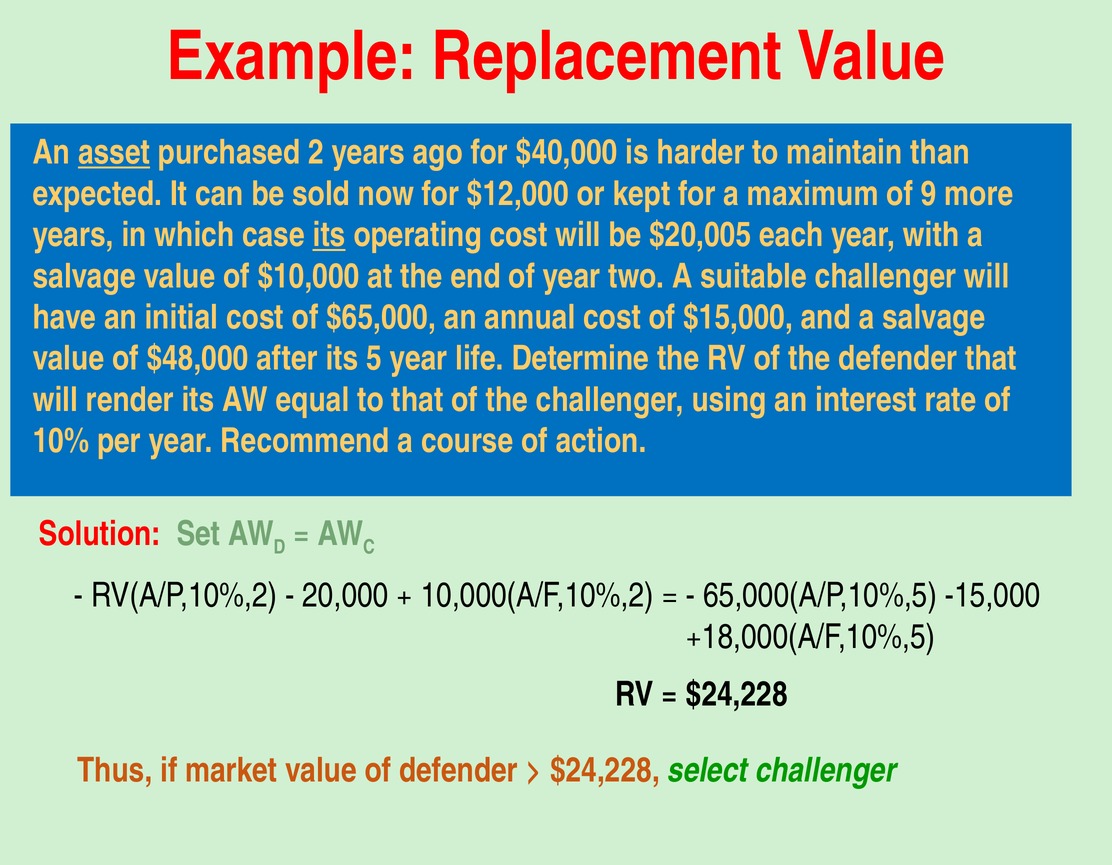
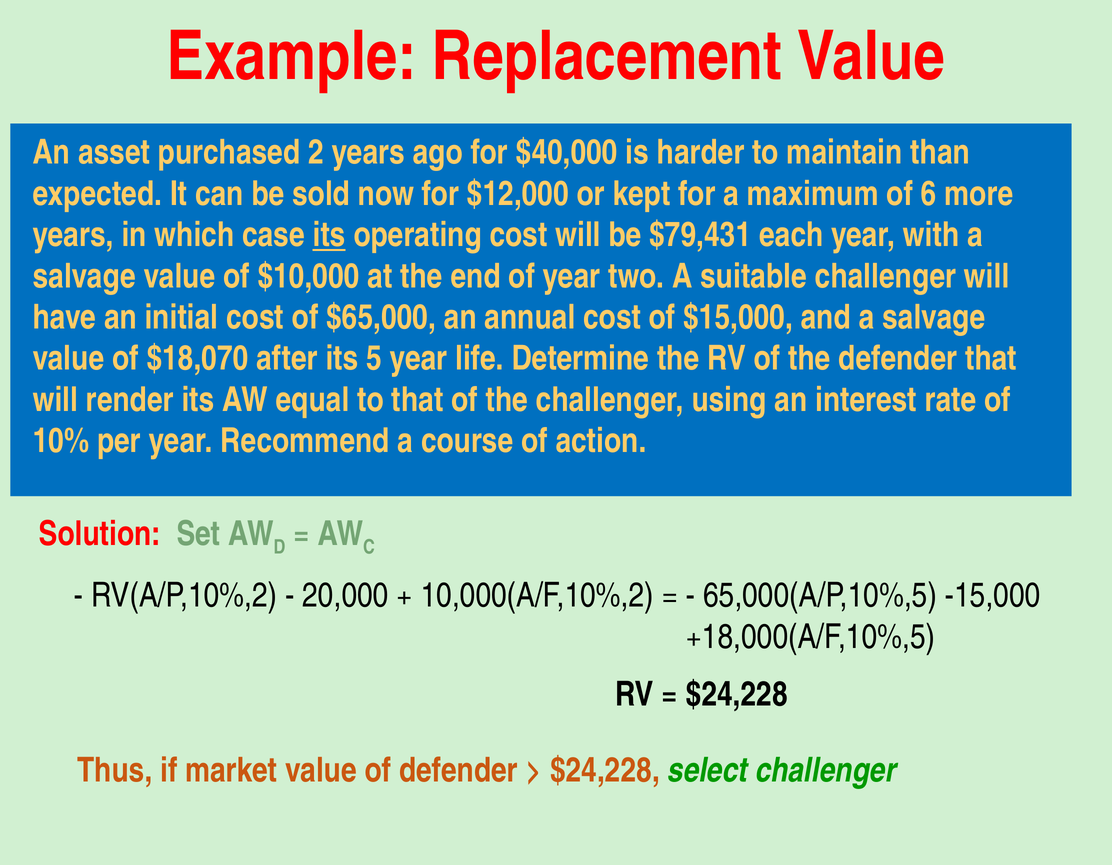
asset underline: present -> none (114, 153)
9: 9 -> 6 (929, 194)
$20,005: $20,005 -> $79,431 (700, 235)
$48,000: $48,000 -> $18,070 (197, 359)
